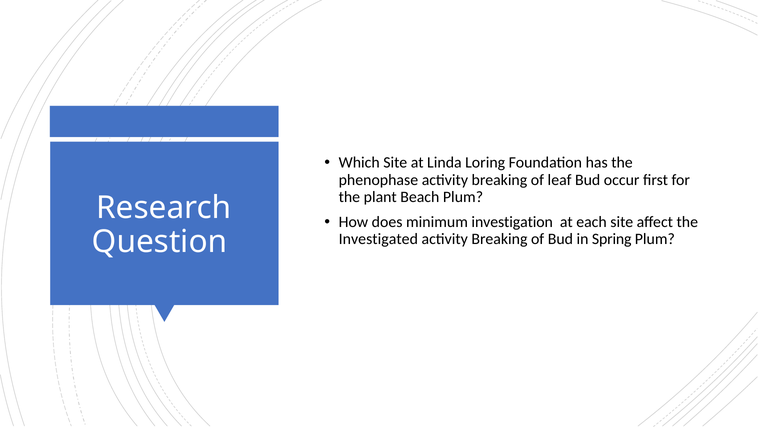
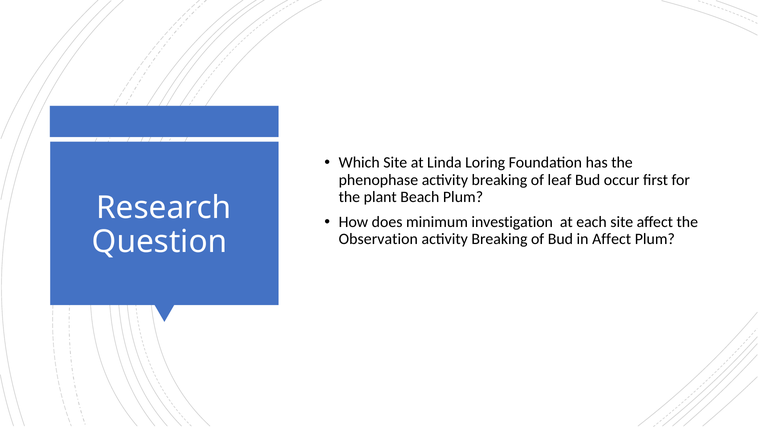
Investigated: Investigated -> Observation (378, 239)
in Spring: Spring -> Affect (612, 239)
